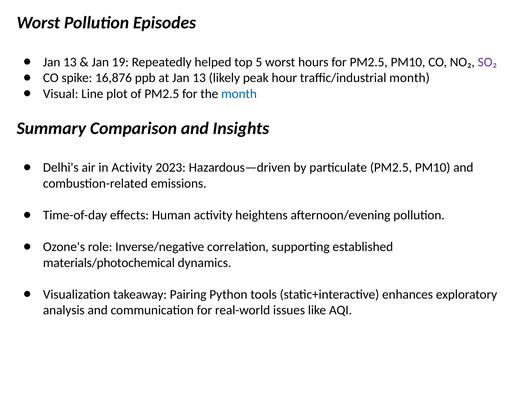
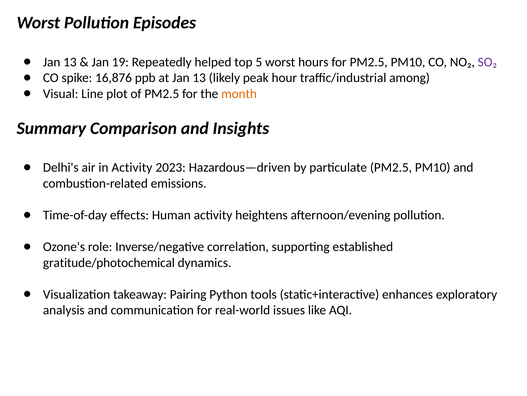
traffic/industrial month: month -> among (410, 78)
month colour: blue -> orange (239, 94)
materials/photochemical: materials/photochemical -> gratitude/photochemical (109, 262)
